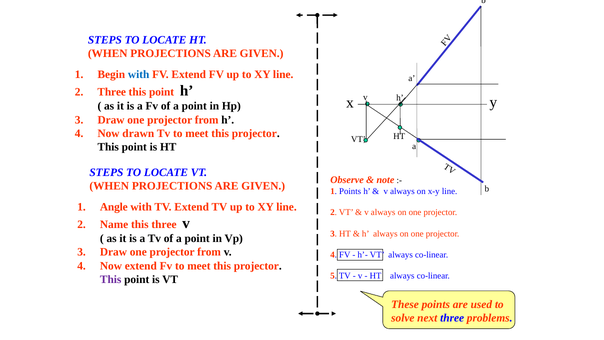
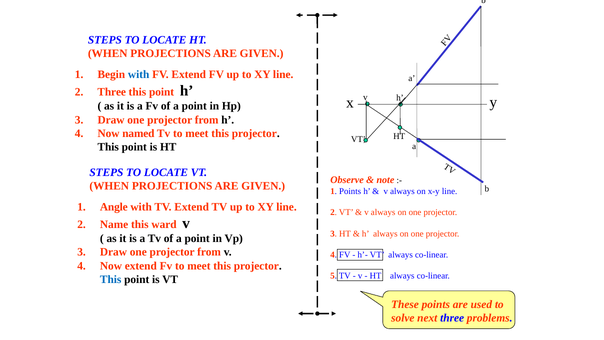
drawn: drawn -> named (138, 133)
this three: three -> ward (164, 224)
This colour: purple -> blue (111, 279)
